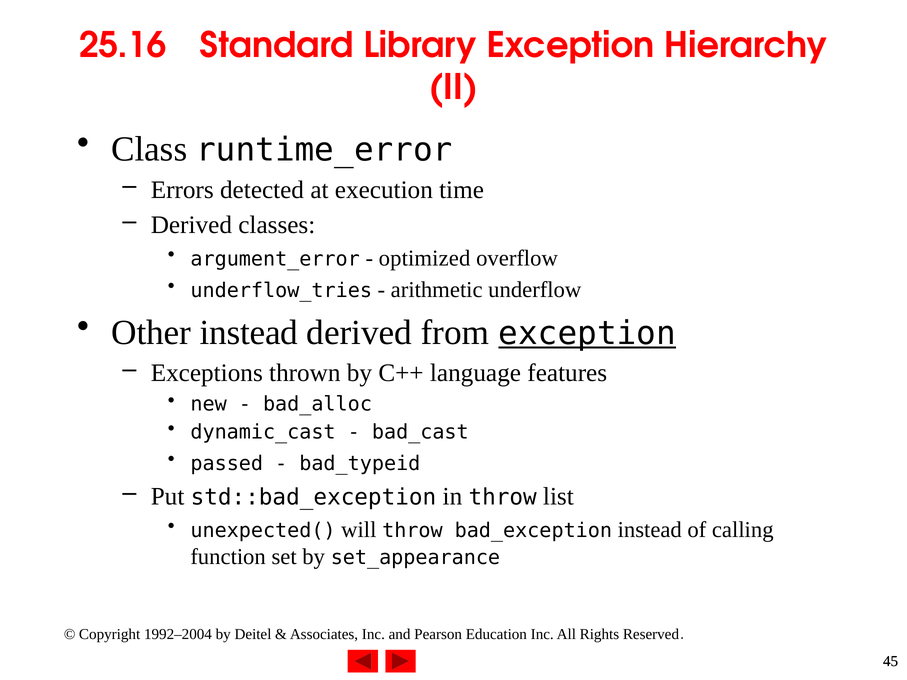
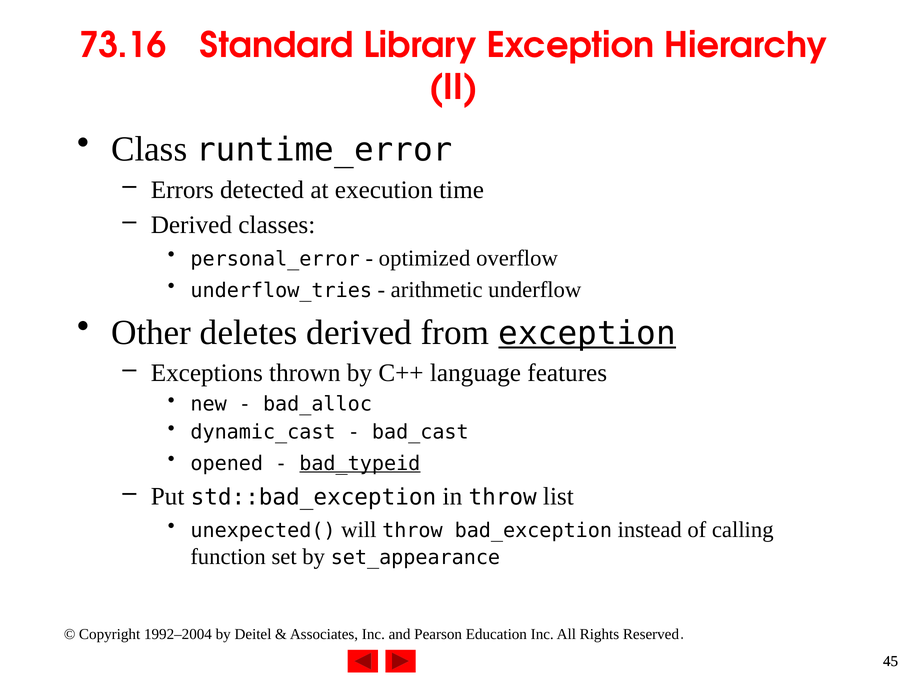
25.16: 25.16 -> 73.16 (123, 46)
argument_error: argument_error -> personal_error (275, 259)
Other instead: instead -> deletes (249, 333)
passed: passed -> opened (227, 464)
bad_typeid underline: none -> present (360, 464)
